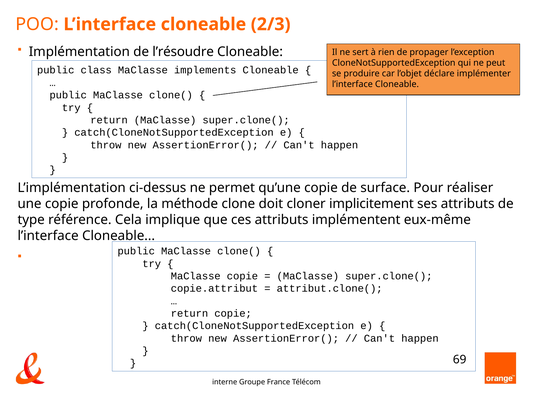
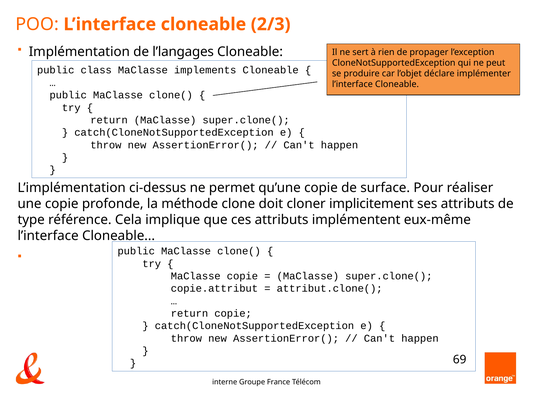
l’résoudre: l’résoudre -> l’langages (183, 52)
